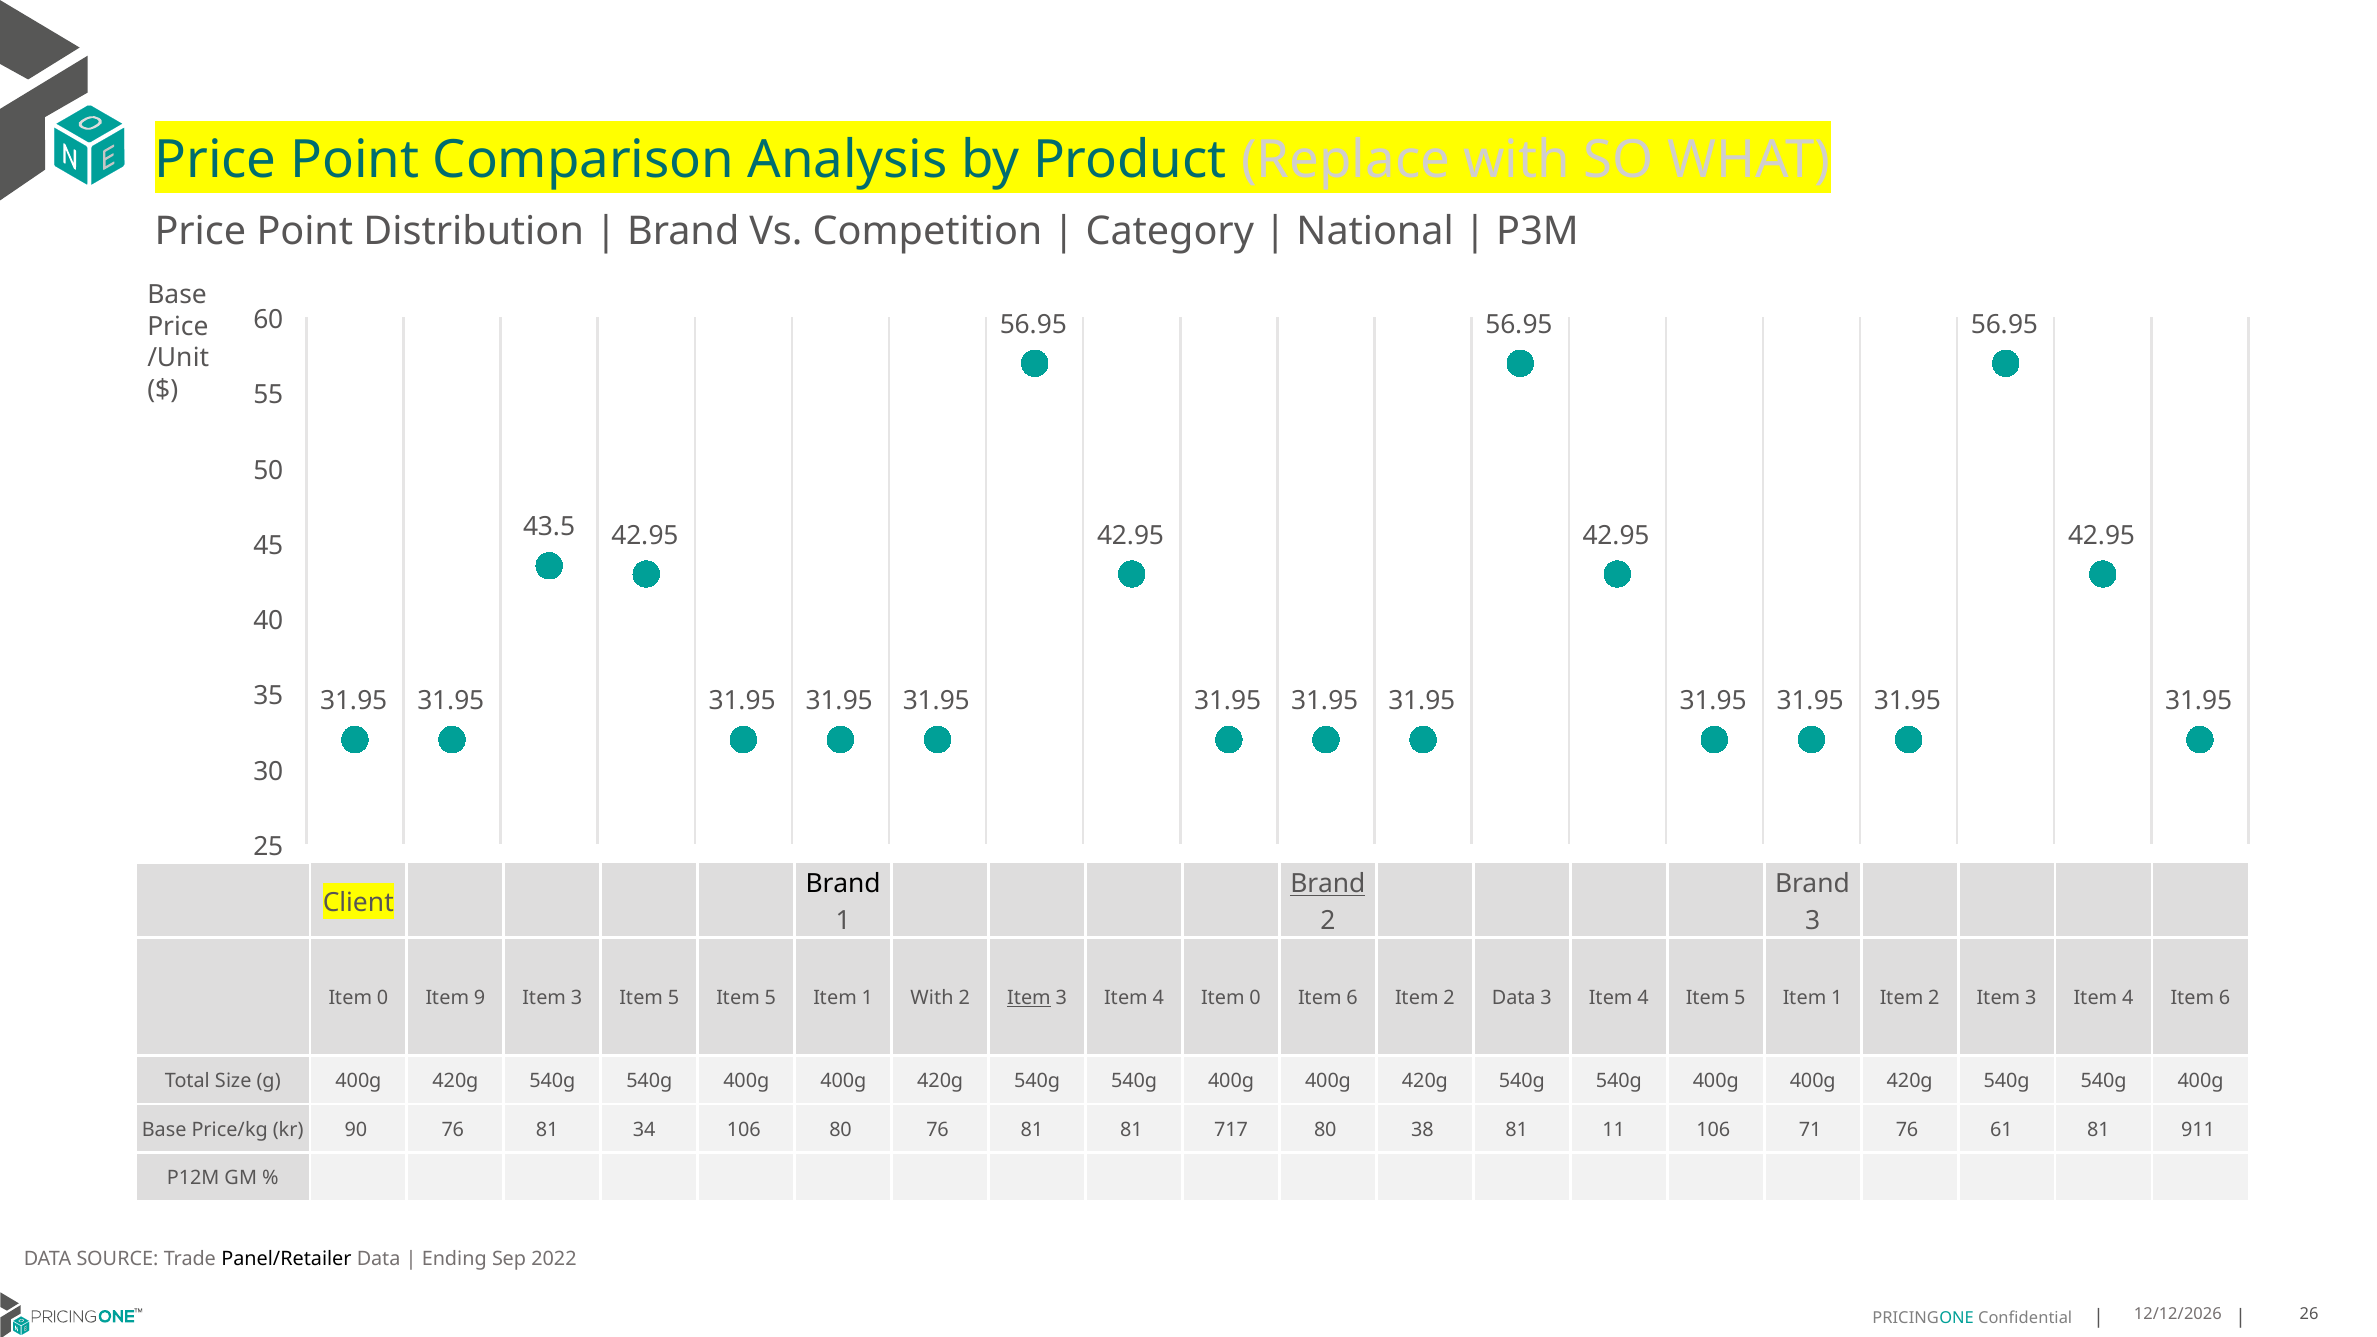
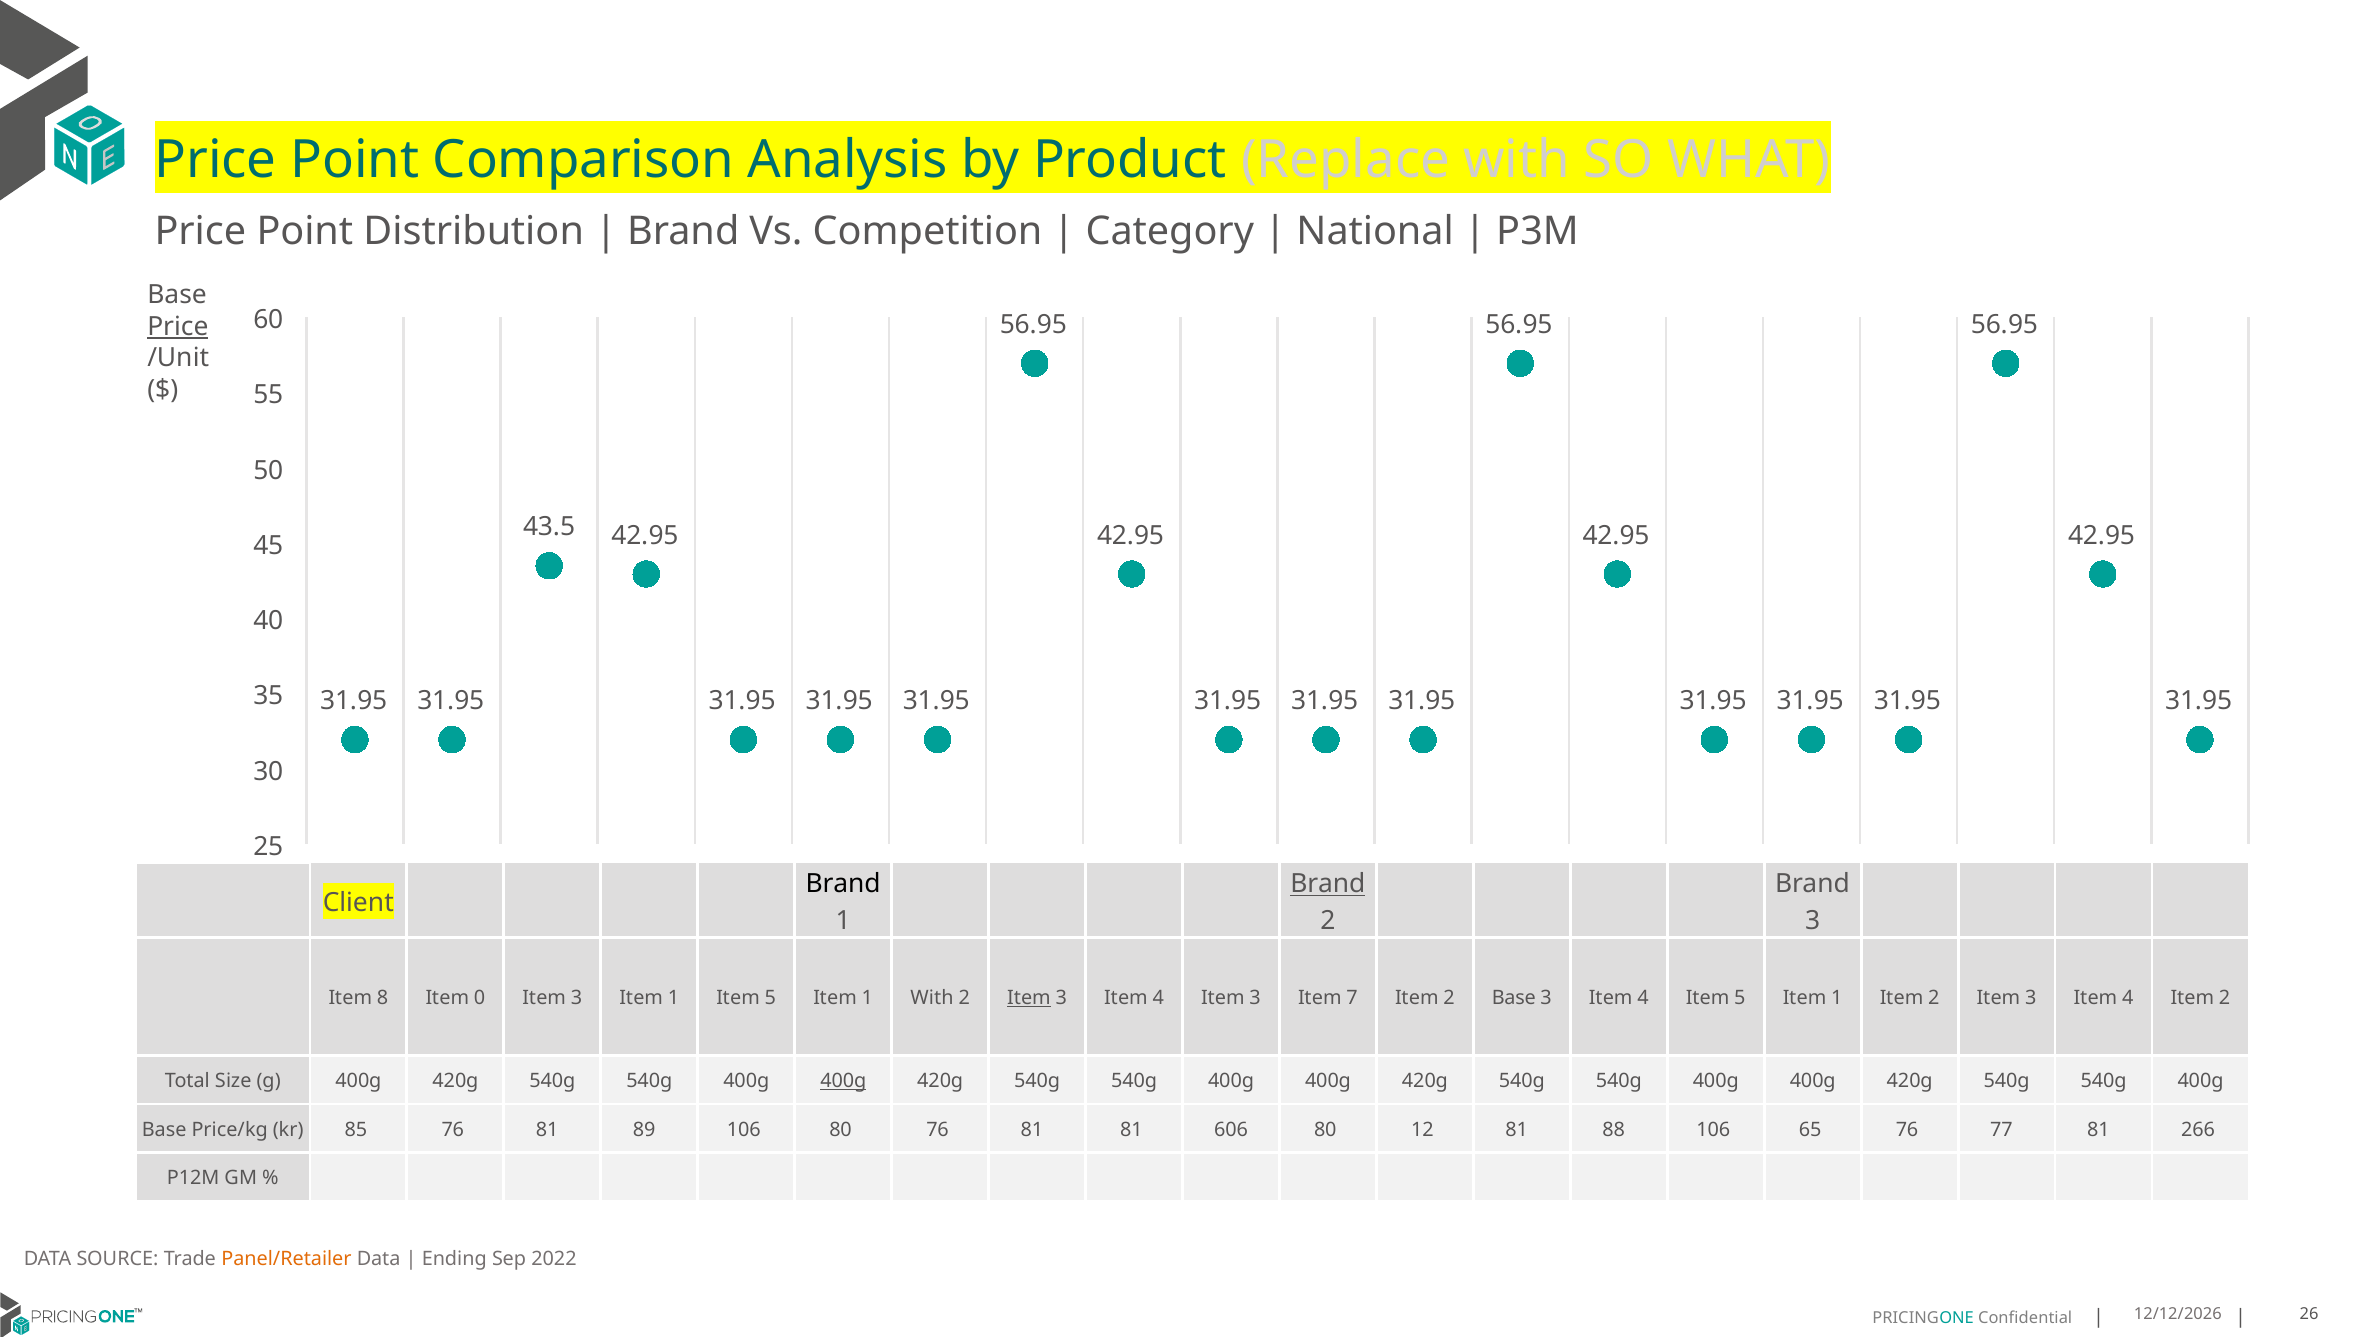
Price underline: none -> present (178, 326)
0: 0 -> 8 (383, 998)
9: 9 -> 0 (480, 998)
3 Item 5: 5 -> 1 (673, 998)
4 Item 0: 0 -> 3 (1255, 998)
6: 6 -> 7 (1352, 998)
2 Data: Data -> Base (1514, 998)
4 Item 6: 6 -> 2 (2225, 998)
400g underline: none -> present (843, 1081)
90: 90 -> 85 (356, 1130)
34: 34 -> 89 (644, 1130)
717: 717 -> 606 (1231, 1130)
38: 38 -> 12 (1422, 1130)
11: 11 -> 88 (1614, 1130)
71: 71 -> 65 (1810, 1130)
61: 61 -> 77 (2002, 1130)
911: 911 -> 266 (2198, 1130)
Panel/Retailer colour: black -> orange (286, 1259)
